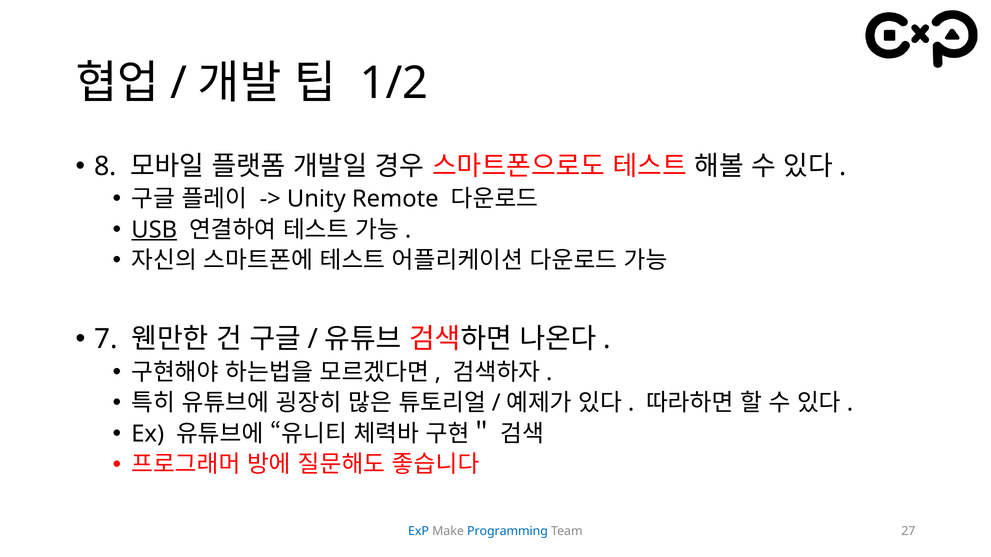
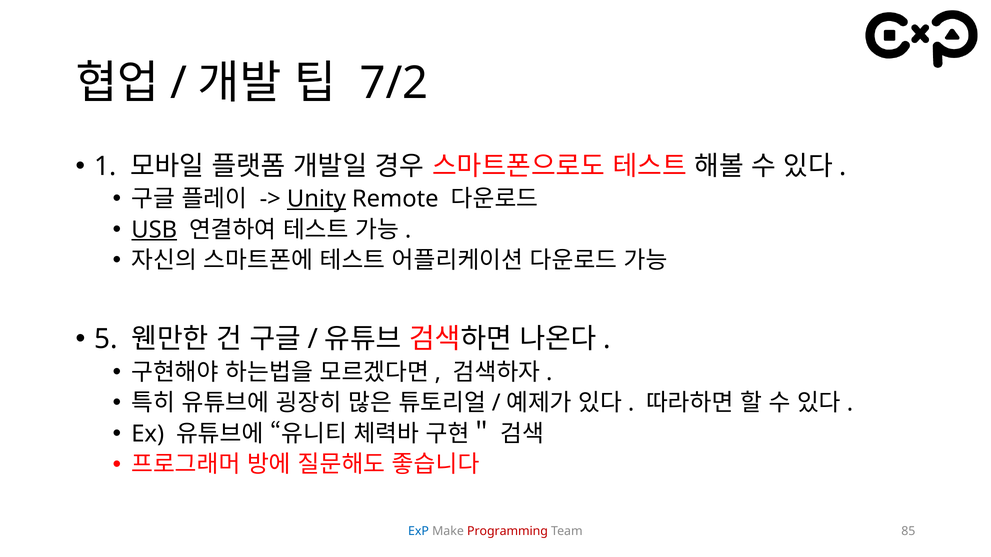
1/2: 1/2 -> 7/2 (394, 83)
8: 8 -> 1 (105, 166)
Unity underline: none -> present (316, 199)
7: 7 -> 5 (106, 339)
Programming colour: blue -> red (508, 531)
27: 27 -> 85 (908, 531)
